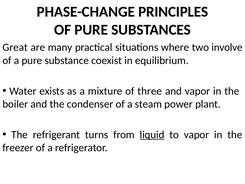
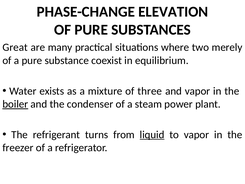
PRINCIPLES: PRINCIPLES -> ELEVATION (173, 12)
involve: involve -> merely (227, 47)
boiler underline: none -> present (15, 104)
